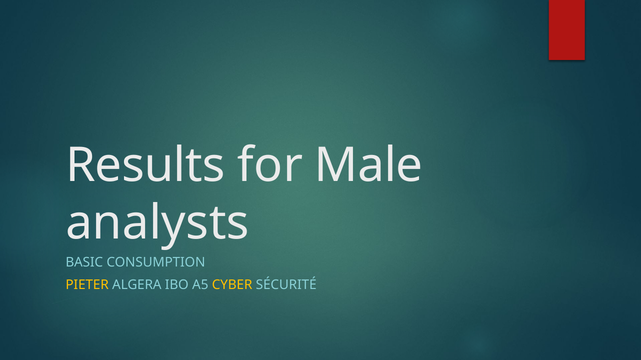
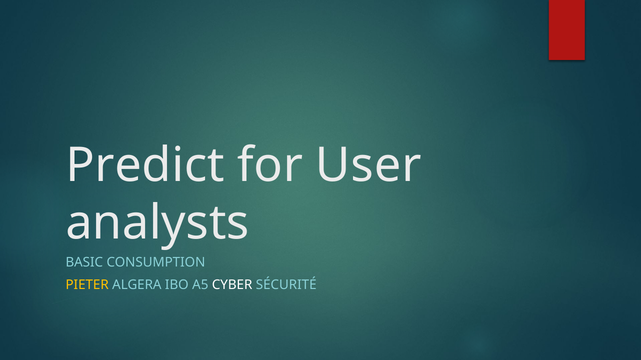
Results: Results -> Predict (145, 166)
Male: Male -> User (368, 166)
CYBER colour: yellow -> white (232, 285)
